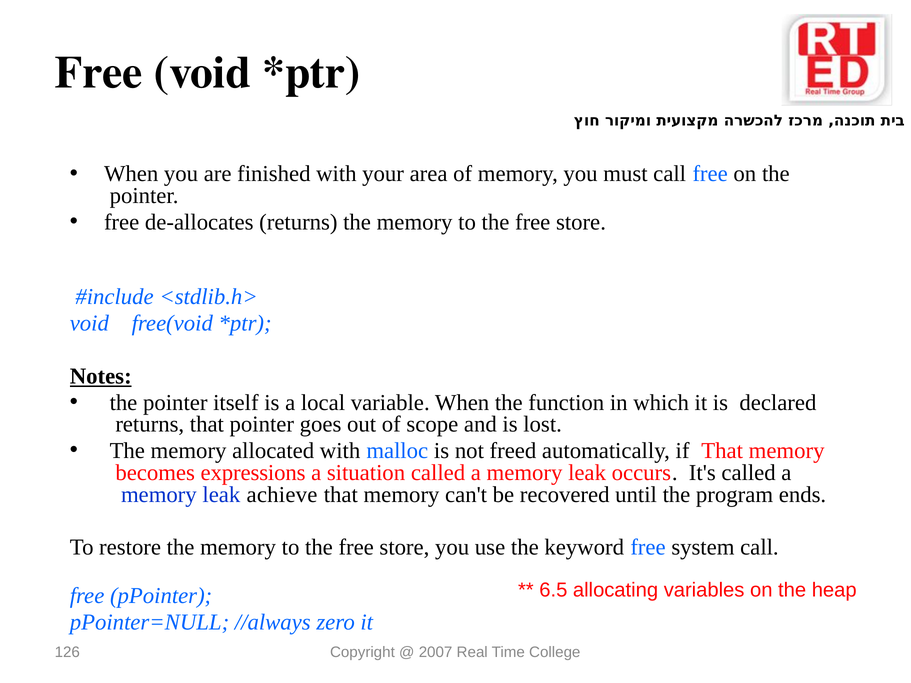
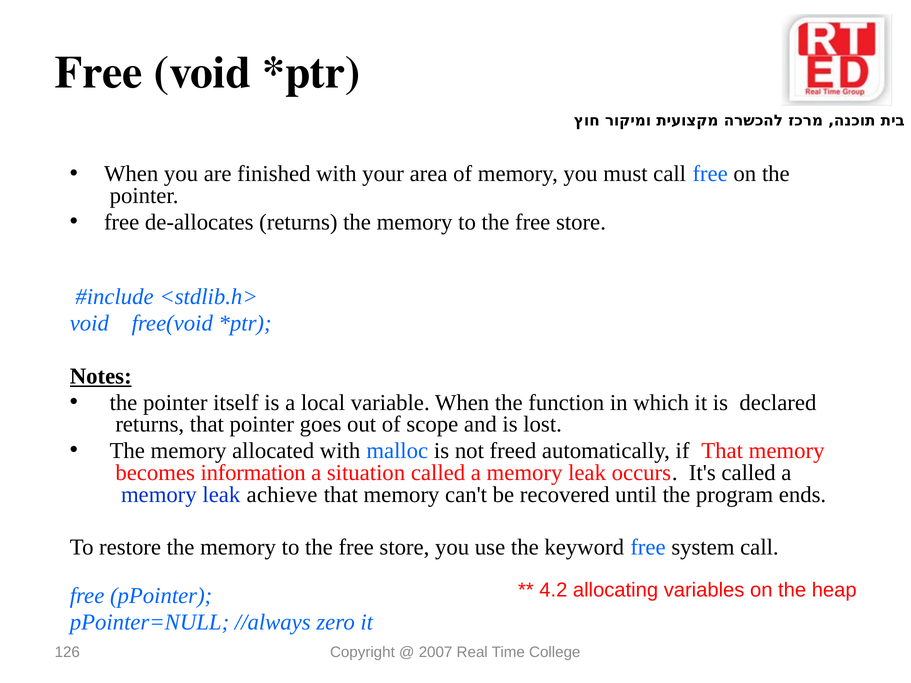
expressions: expressions -> information (253, 473)
6.5: 6.5 -> 4.2 (553, 590)
